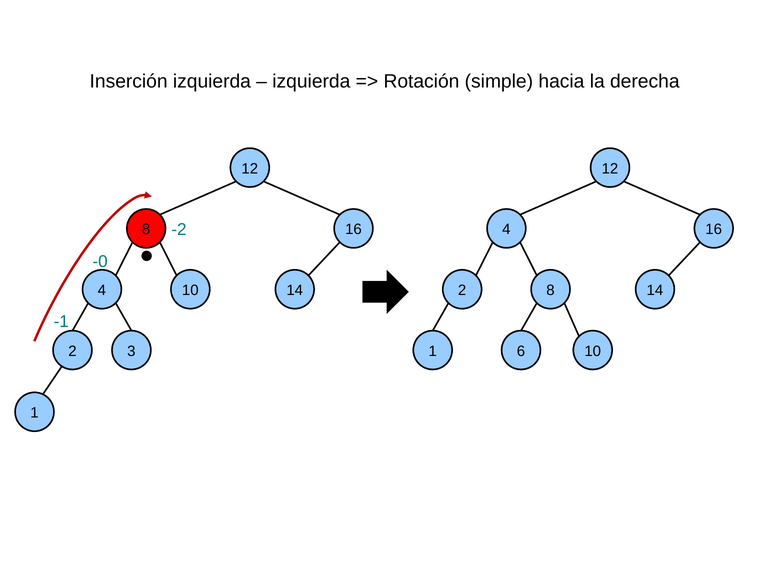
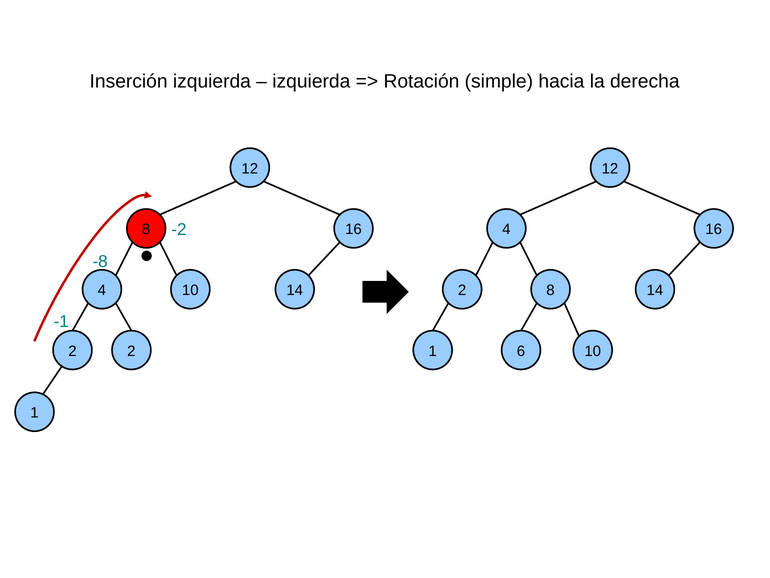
-0: -0 -> -8 (100, 262)
2 3: 3 -> 2 (131, 351)
